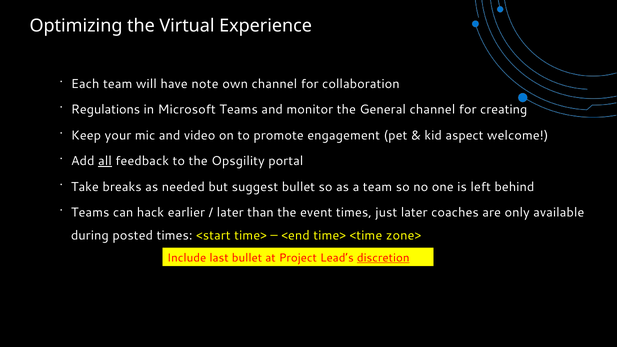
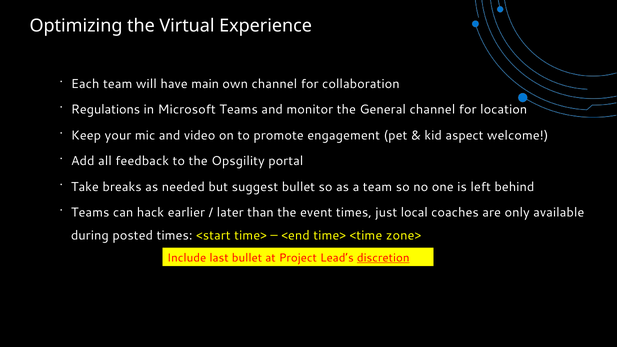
note: note -> main (205, 84)
creating: creating -> location (504, 110)
all underline: present -> none (105, 161)
just later: later -> local (414, 212)
